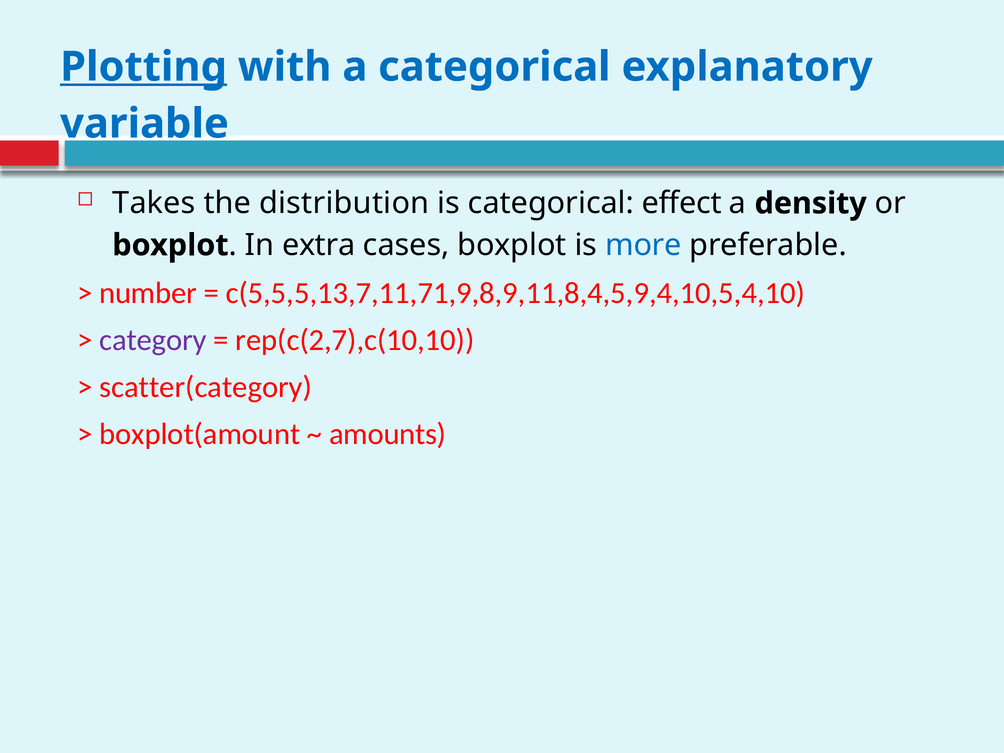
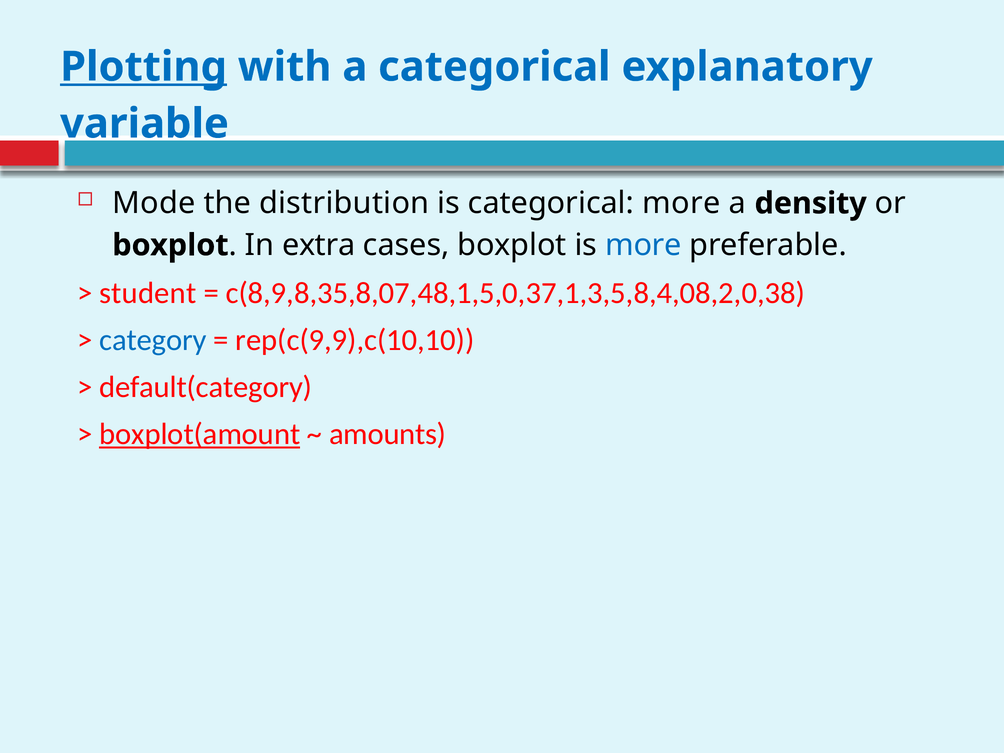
Takes: Takes -> Mode (154, 203)
categorical effect: effect -> more (681, 203)
number: number -> student (148, 293)
c(5,5,5,13,7,11,71,9,8,9,11,8,4,5,9,4,10,5,4,10: c(5,5,5,13,7,11,71,9,8,9,11,8,4,5,9,4,10,5,4,10 -> c(8,9,8,35,8,07,48,1,5,0,37,1,3,5,8,4,08,2,0,38 (515, 293)
category colour: purple -> blue (153, 340)
rep(c(2,7),c(10,10: rep(c(2,7),c(10,10 -> rep(c(9,9),c(10,10 (355, 340)
scatter(category: scatter(category -> default(category (206, 387)
boxplot(amount underline: none -> present (200, 434)
